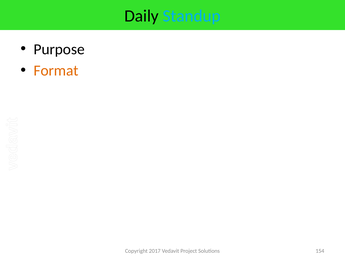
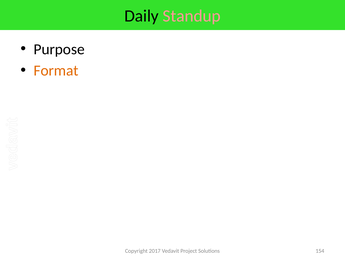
Standup colour: light blue -> pink (192, 16)
